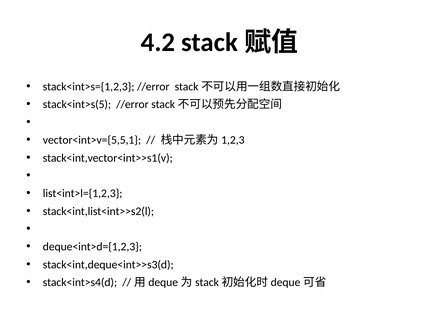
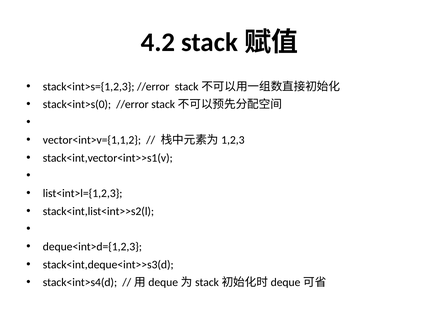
stack<int>s(5: stack<int>s(5 -> stack<int>s(0 (77, 105)
vector<int>v={5,5,1: vector<int>v={5,5,1 -> vector<int>v={1,1,2 (92, 140)
